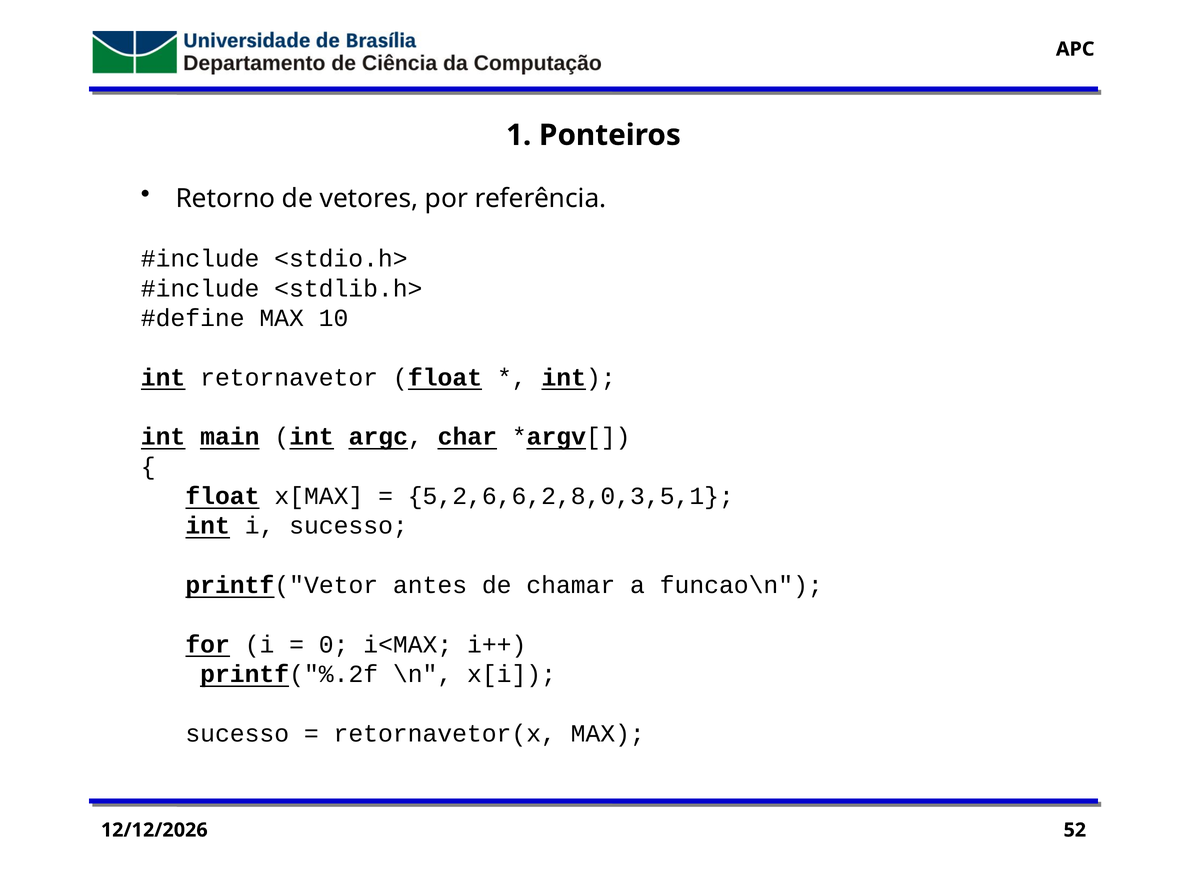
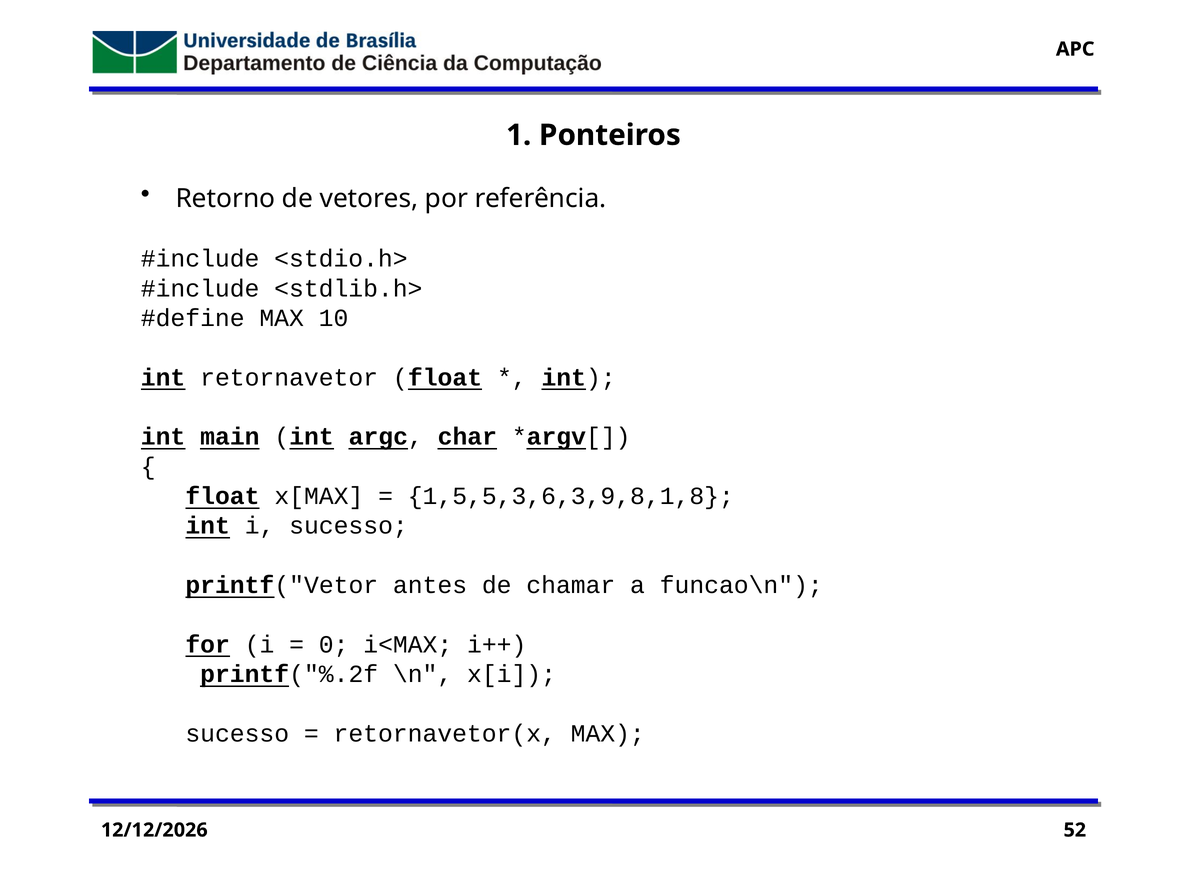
5,2,6,6,2,8,0,3,5,1: 5,2,6,6,2,8,0,3,5,1 -> 1,5,5,3,6,3,9,8,1,8 (571, 496)
